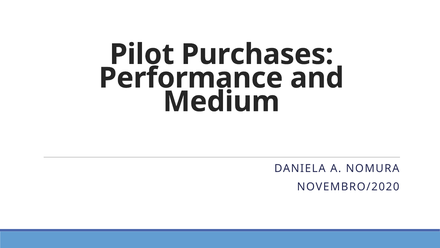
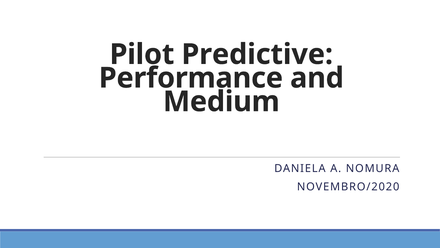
Purchases: Purchases -> Predictive (257, 54)
